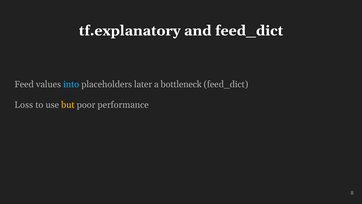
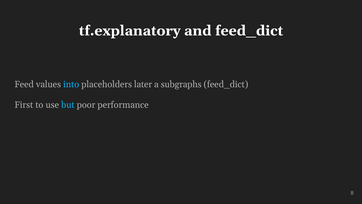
bottleneck: bottleneck -> subgraphs (181, 84)
Loss: Loss -> First (24, 105)
but colour: yellow -> light blue (68, 105)
